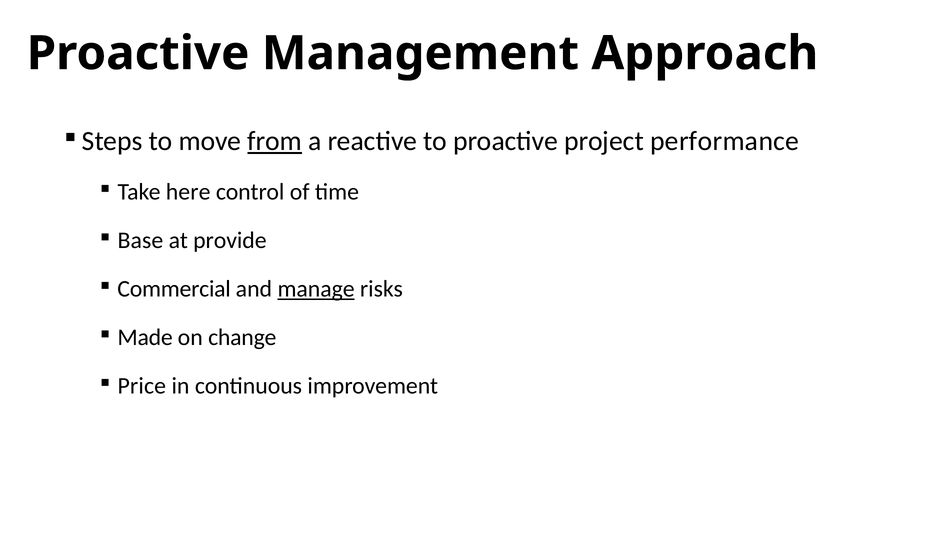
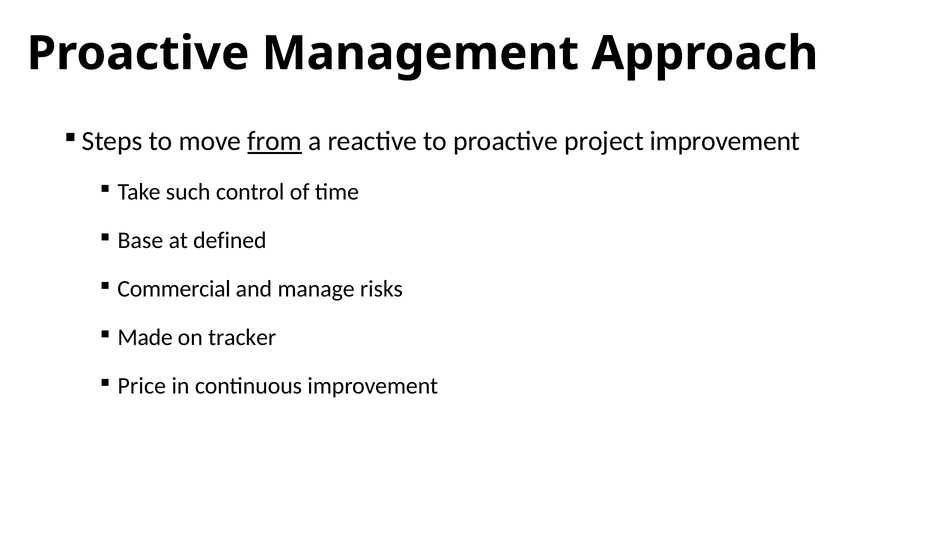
project performance: performance -> improvement (725, 141)
here: here -> such (188, 192)
provide: provide -> defined (230, 240)
manage underline: present -> none (316, 289)
change: change -> tracker (242, 337)
